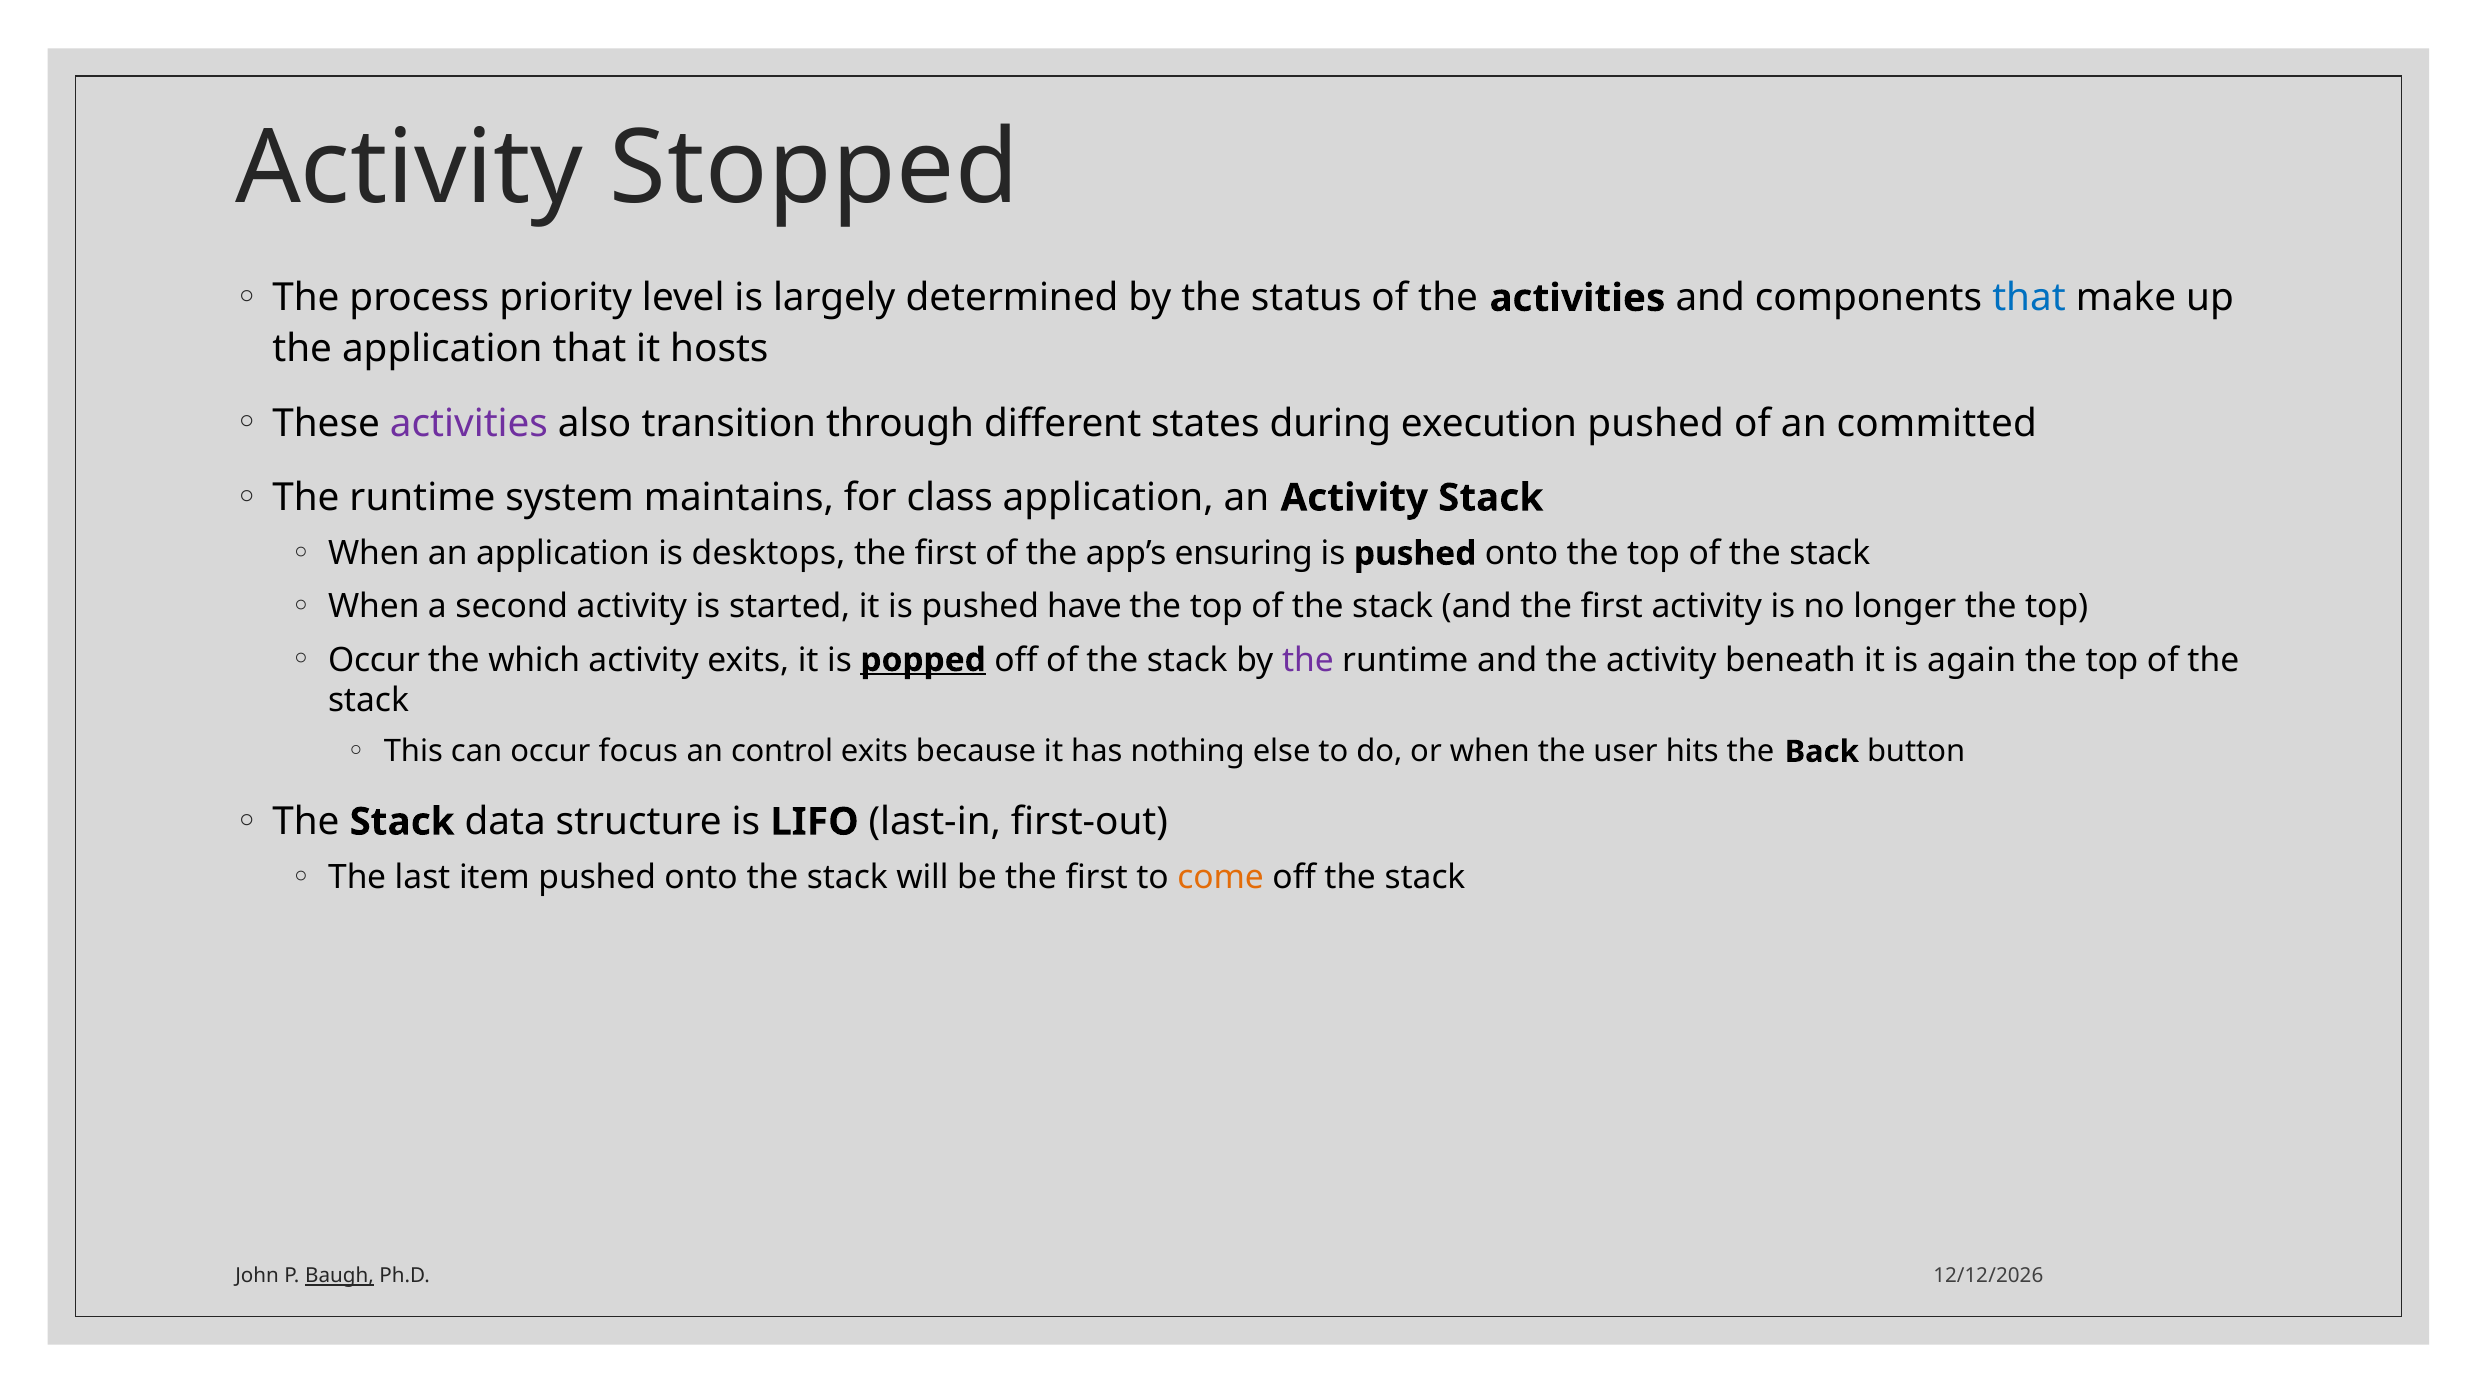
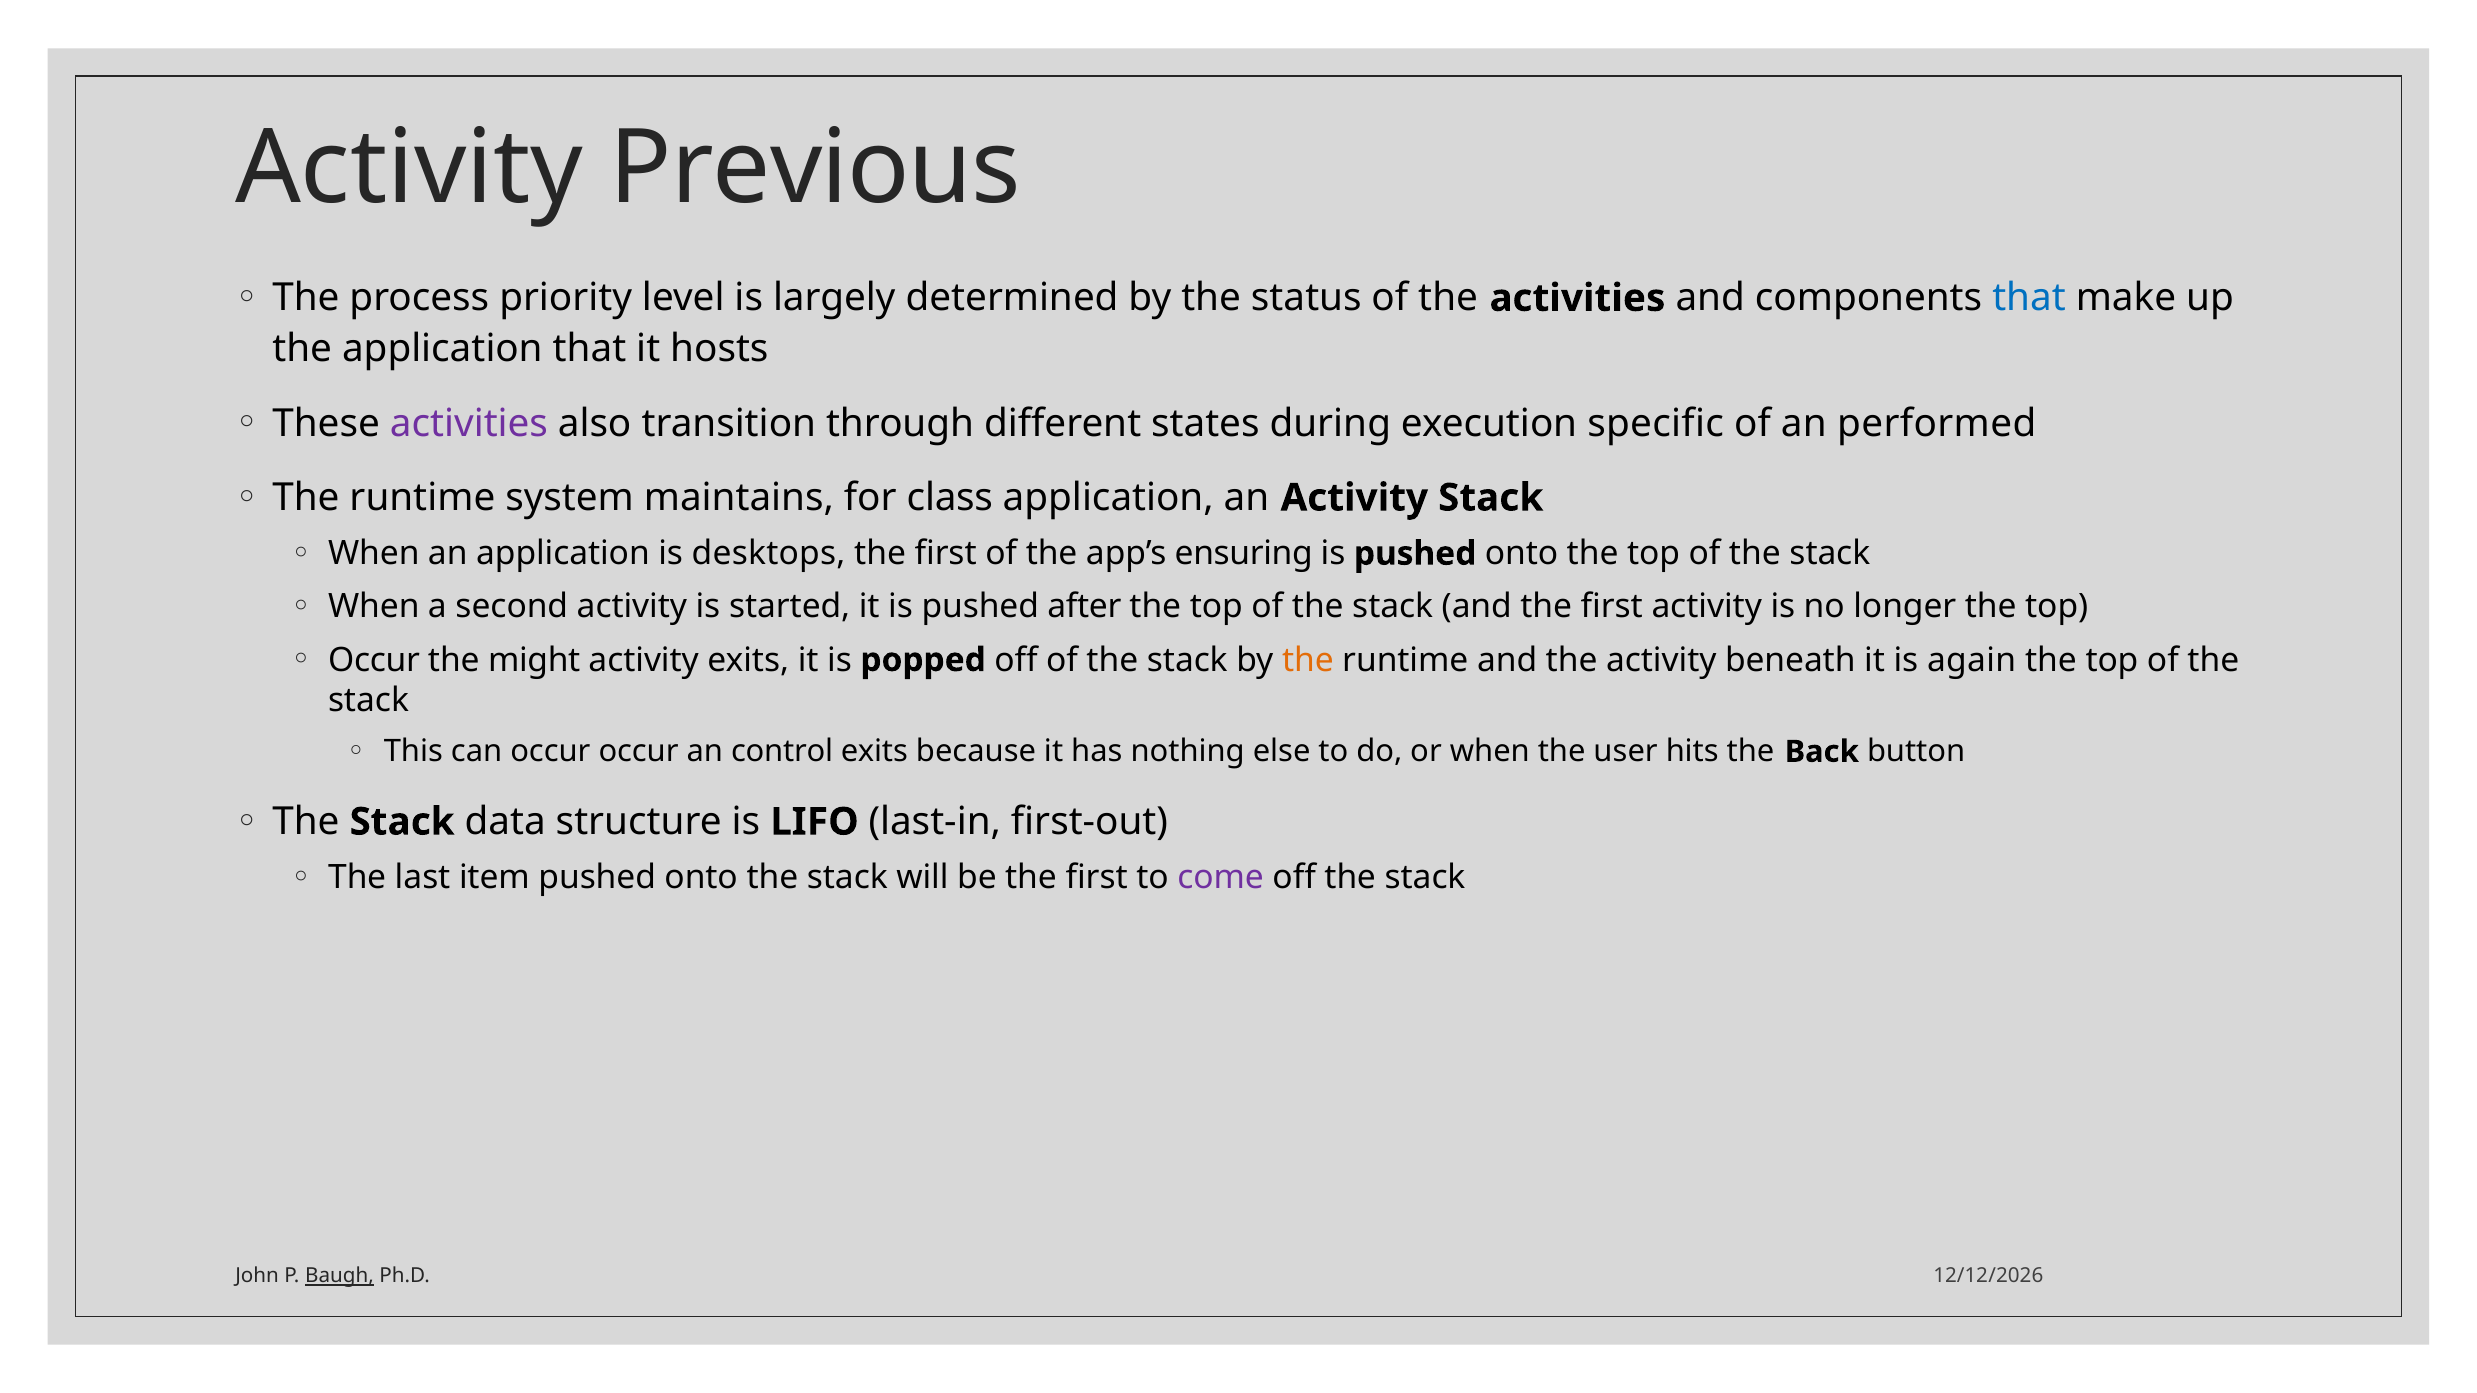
Stopped: Stopped -> Previous (815, 168)
execution pushed: pushed -> specific (1656, 424)
committed: committed -> performed (1937, 424)
have: have -> after (1084, 607)
which: which -> might (534, 660)
popped underline: present -> none (923, 660)
the colour: purple -> orange (1308, 660)
occur focus: focus -> occur (639, 752)
come colour: orange -> purple (1221, 878)
